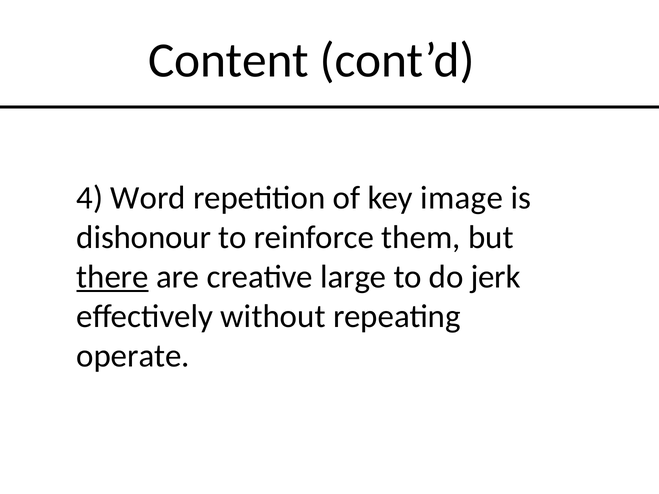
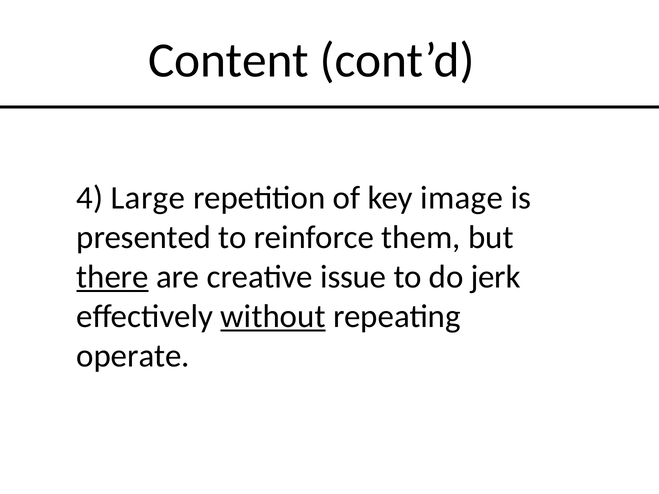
Word: Word -> Large (148, 198)
dishonour: dishonour -> presented (144, 237)
large: large -> issue (353, 277)
without underline: none -> present (273, 316)
